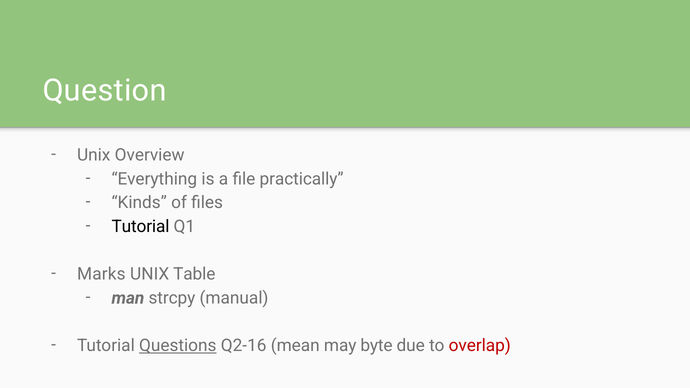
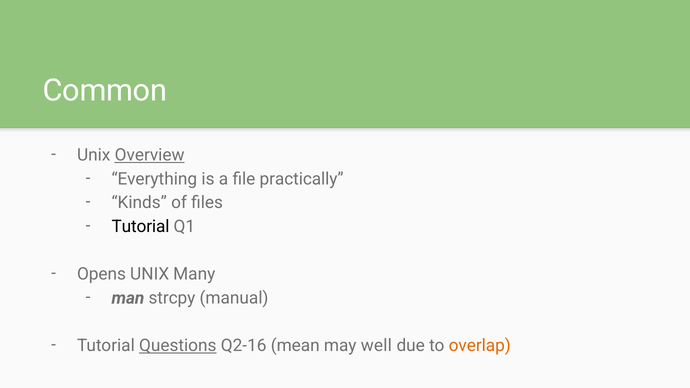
Question: Question -> Common (105, 90)
Overview underline: none -> present (150, 155)
Marks: Marks -> Opens (101, 274)
Table: Table -> Many (194, 274)
byte: byte -> well (376, 346)
overlap colour: red -> orange (480, 346)
